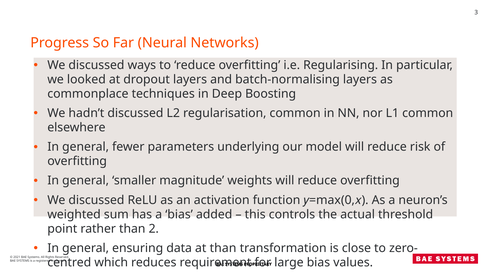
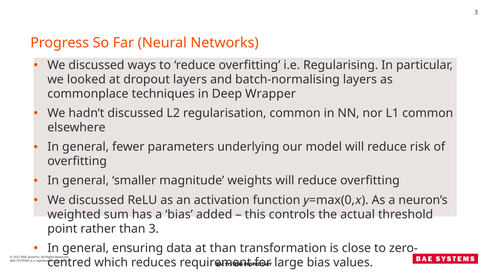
Boosting: Boosting -> Wrapper (271, 94)
than 2: 2 -> 3 (154, 229)
